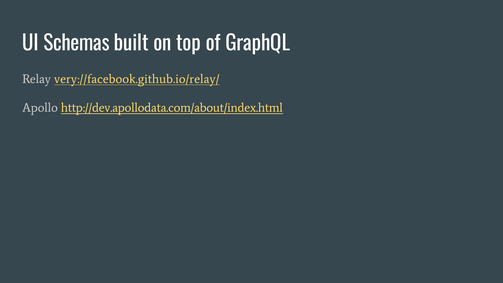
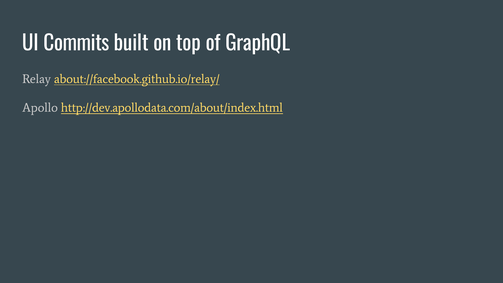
Schemas: Schemas -> Commits (76, 44)
very://facebook.github.io/relay/: very://facebook.github.io/relay/ -> about://facebook.github.io/relay/ (137, 79)
